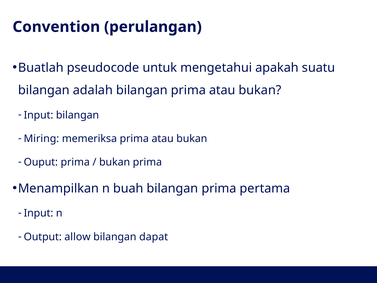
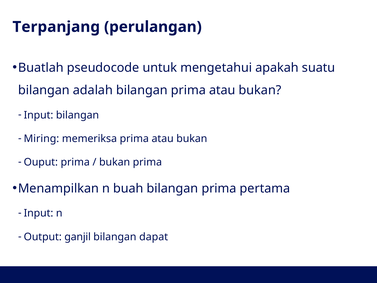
Convention: Convention -> Terpanjang (56, 27)
allow: allow -> ganjil (78, 237)
